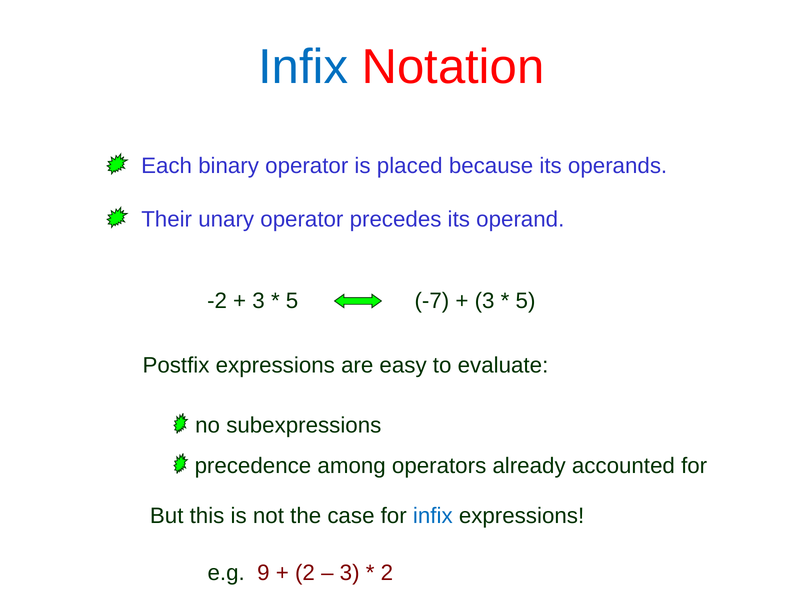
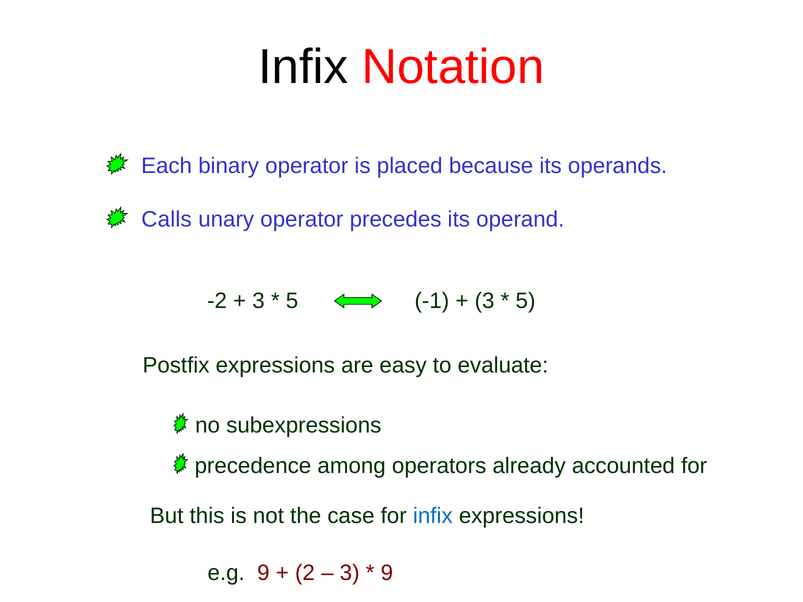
Infix colour: blue -> black (303, 67)
Their: Their -> Calls (167, 220)
-7: -7 -> -1 (432, 301)
2: 2 -> 9 (387, 573)
